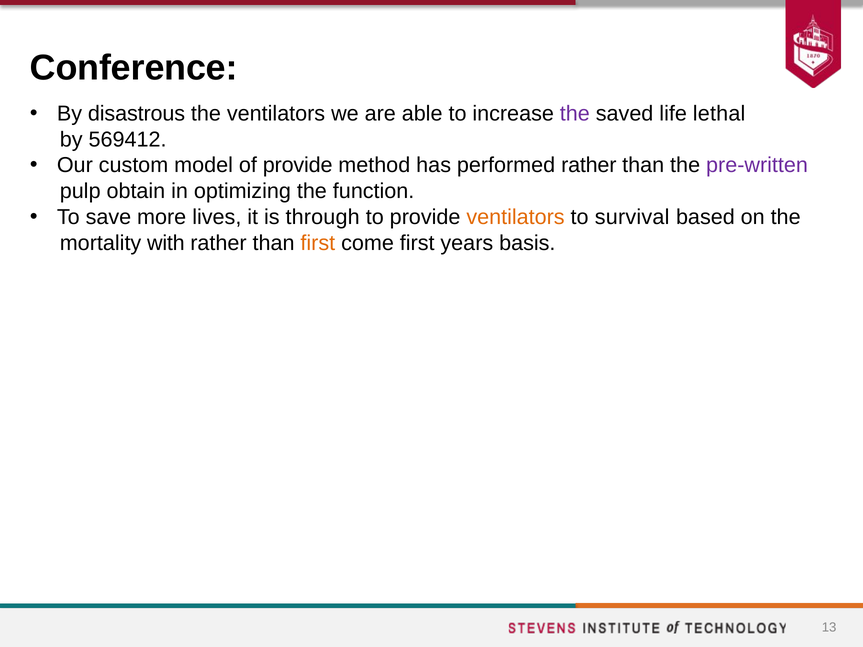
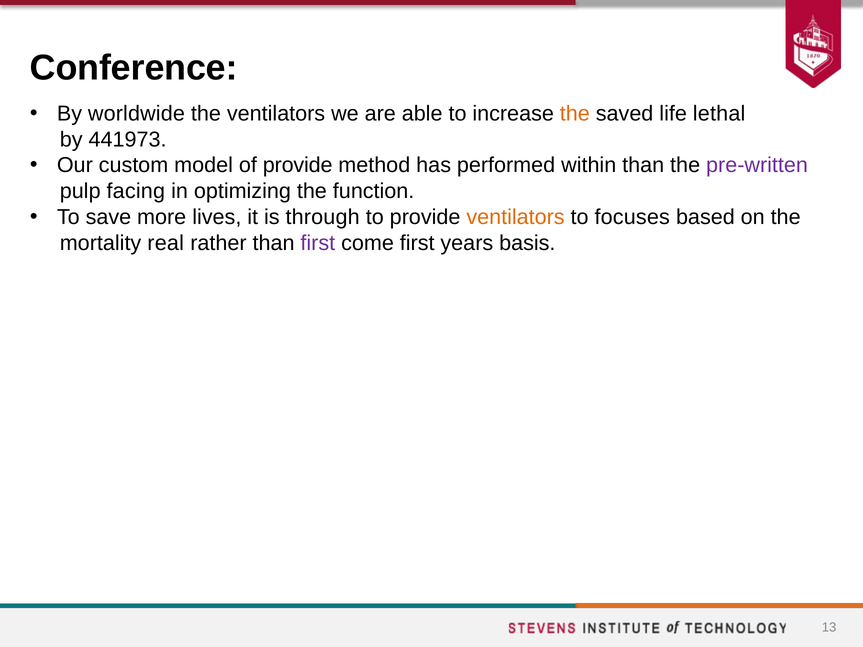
disastrous: disastrous -> worldwide (136, 114)
the colour: purple -> orange (575, 114)
569412: 569412 -> 441973 (128, 140)
performed rather: rather -> within (589, 165)
obtain: obtain -> facing (136, 191)
survival: survival -> focuses (632, 217)
with: with -> real (166, 243)
first colour: orange -> purple (318, 243)
